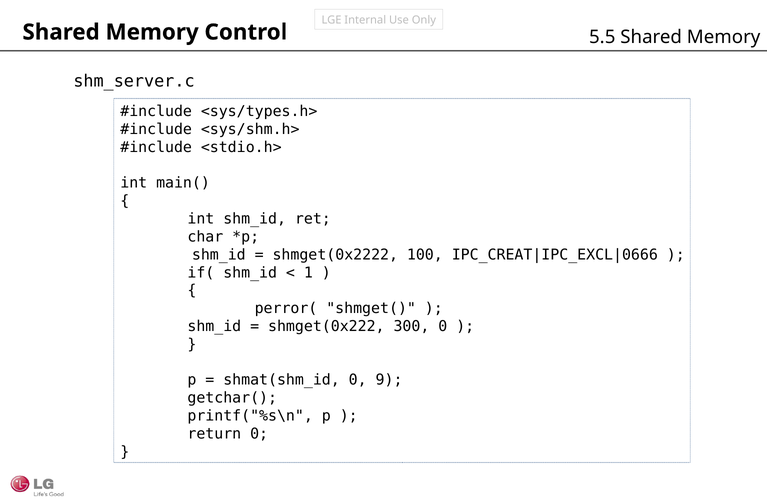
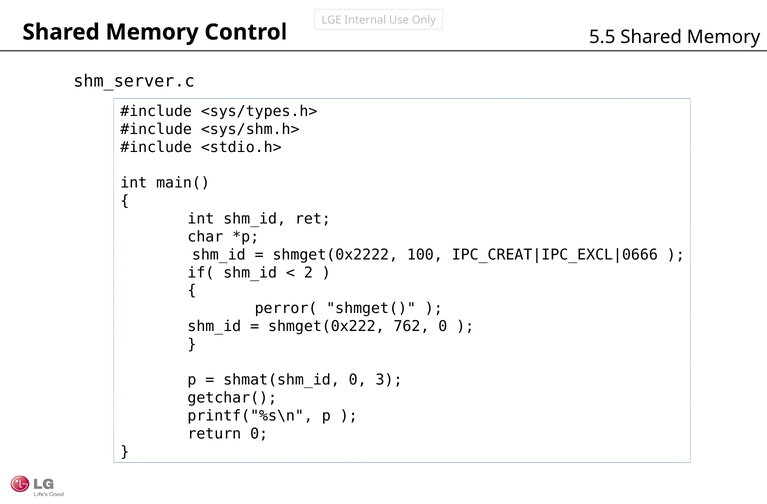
1: 1 -> 2 (308, 272)
300: 300 -> 762 (411, 326)
9: 9 -> 3 (389, 380)
